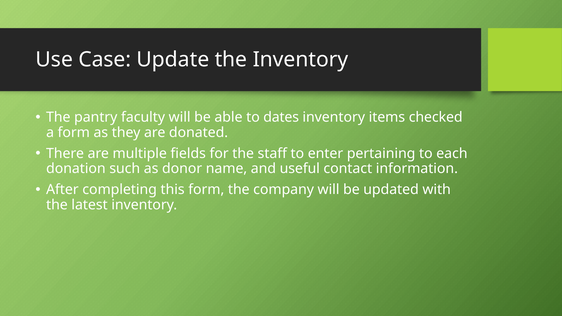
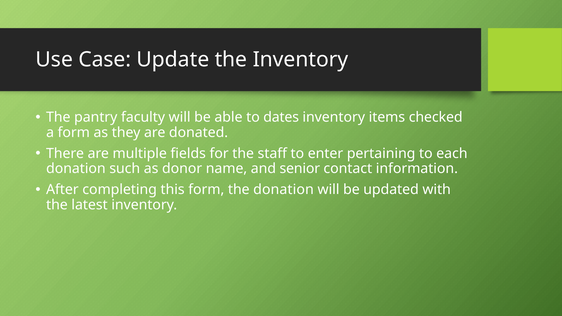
useful: useful -> senior (300, 169)
the company: company -> donation (284, 190)
